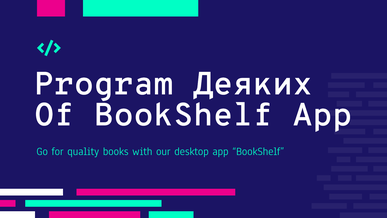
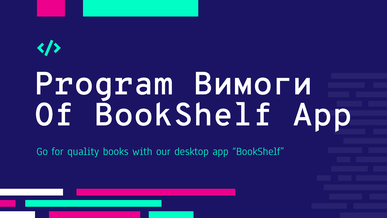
Деяких: Деяких -> Вимоги (253, 84)
